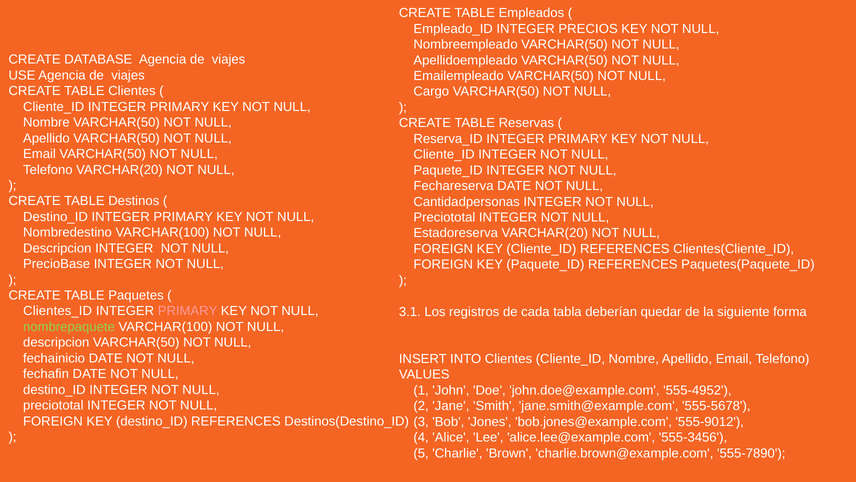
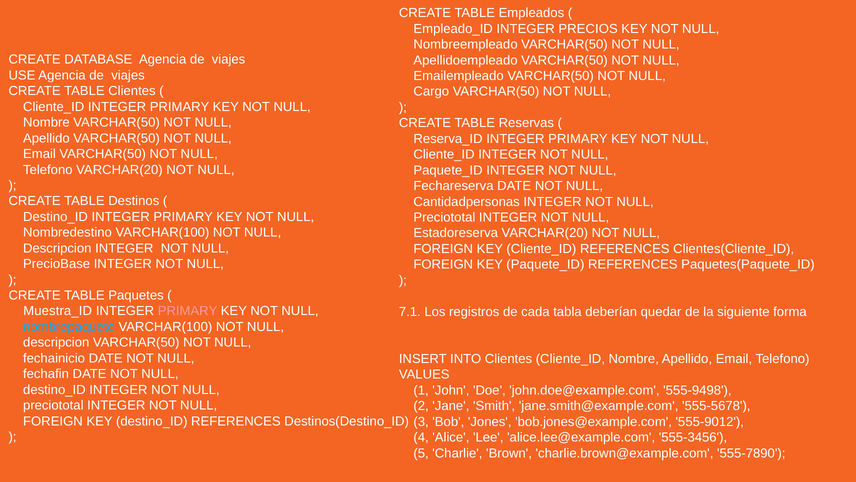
Clientes_ID: Clientes_ID -> Muestra_ID (58, 311)
3.1: 3.1 -> 7.1 (410, 311)
nombrepaquete colour: light green -> light blue (69, 327)
555-4952: 555-4952 -> 555-9498 (697, 390)
